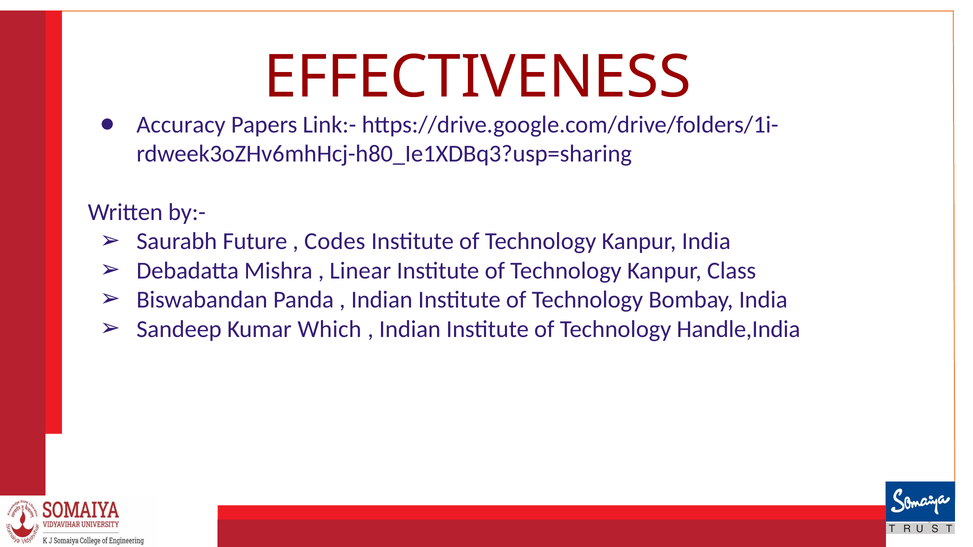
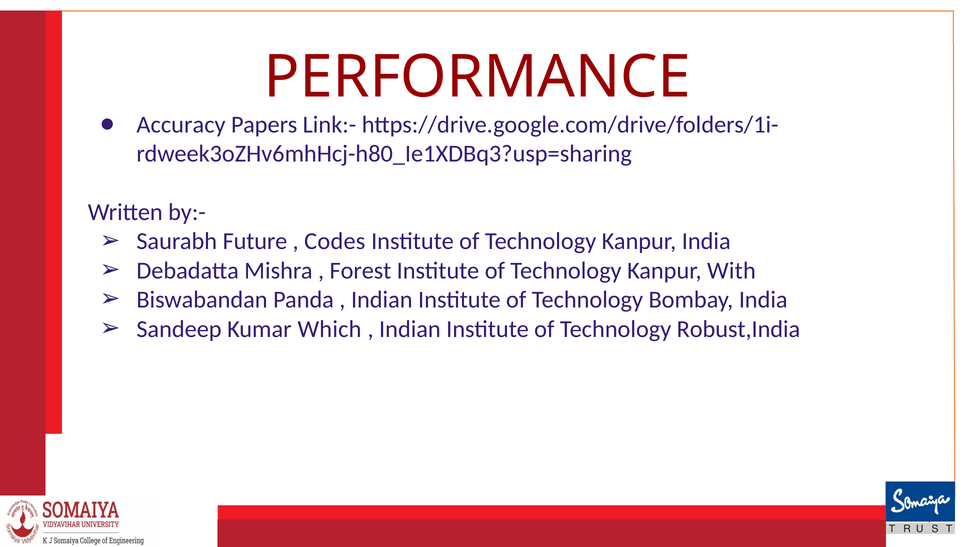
EFFECTIVENESS: EFFECTIVENESS -> PERFORMANCE (477, 77)
Linear: Linear -> Forest (360, 271)
Class: Class -> With (731, 271)
Handle,India: Handle,India -> Robust,India (738, 329)
